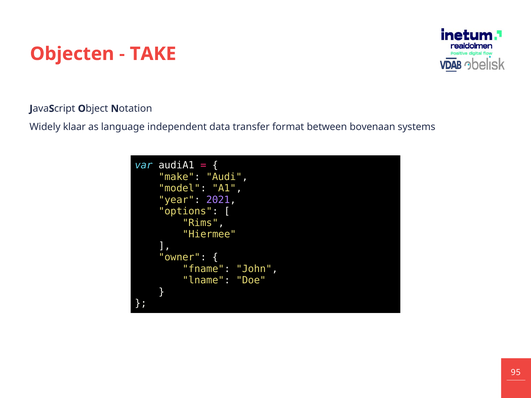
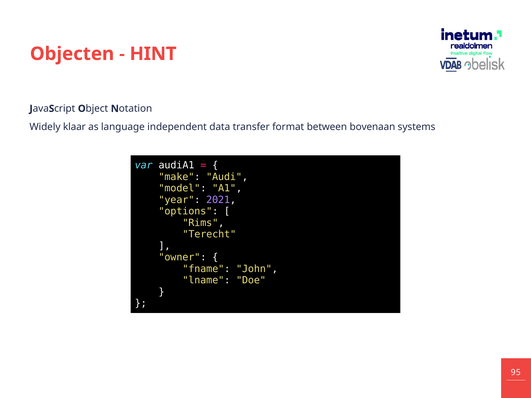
TAKE: TAKE -> HINT (153, 54)
Hiermee: Hiermee -> Terecht (209, 234)
